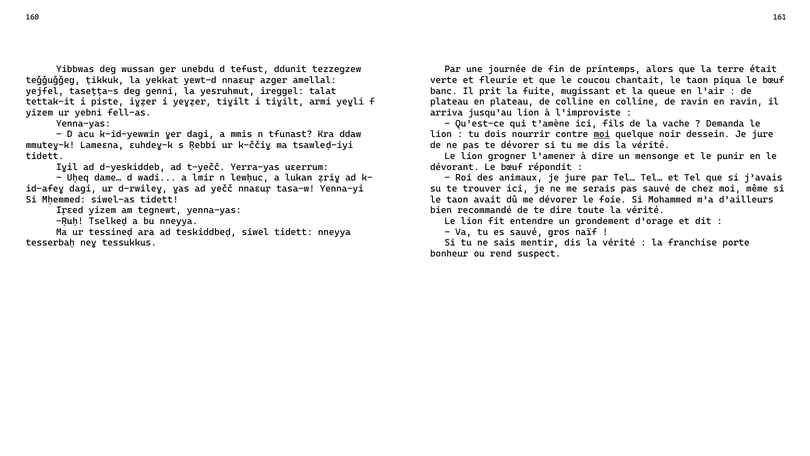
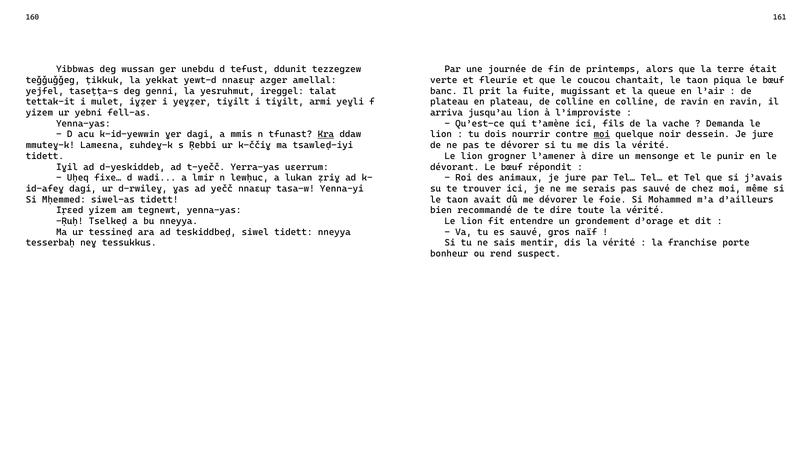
piste: piste -> mulet (107, 102)
Kra underline: none -> present (326, 134)
dame…: dame… -> fixe… (108, 178)
